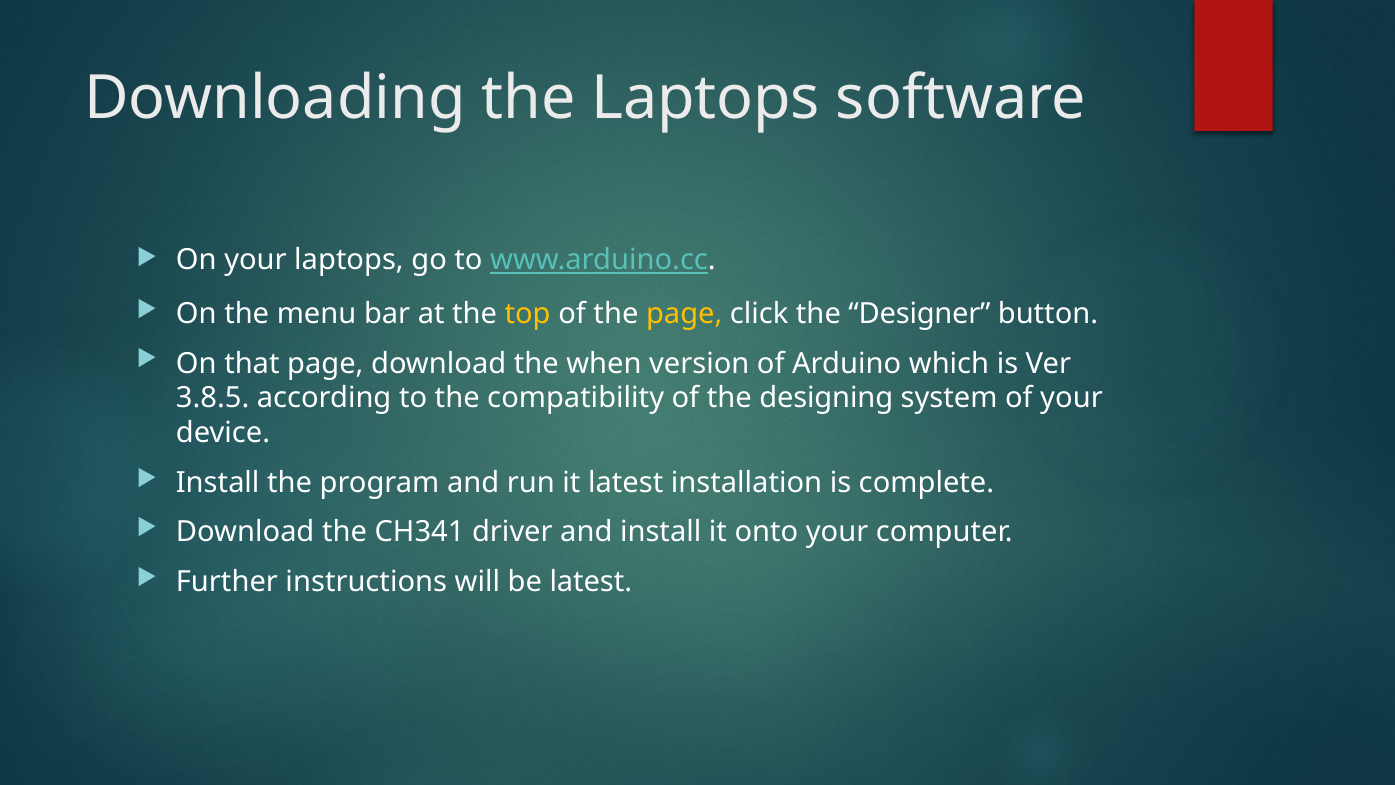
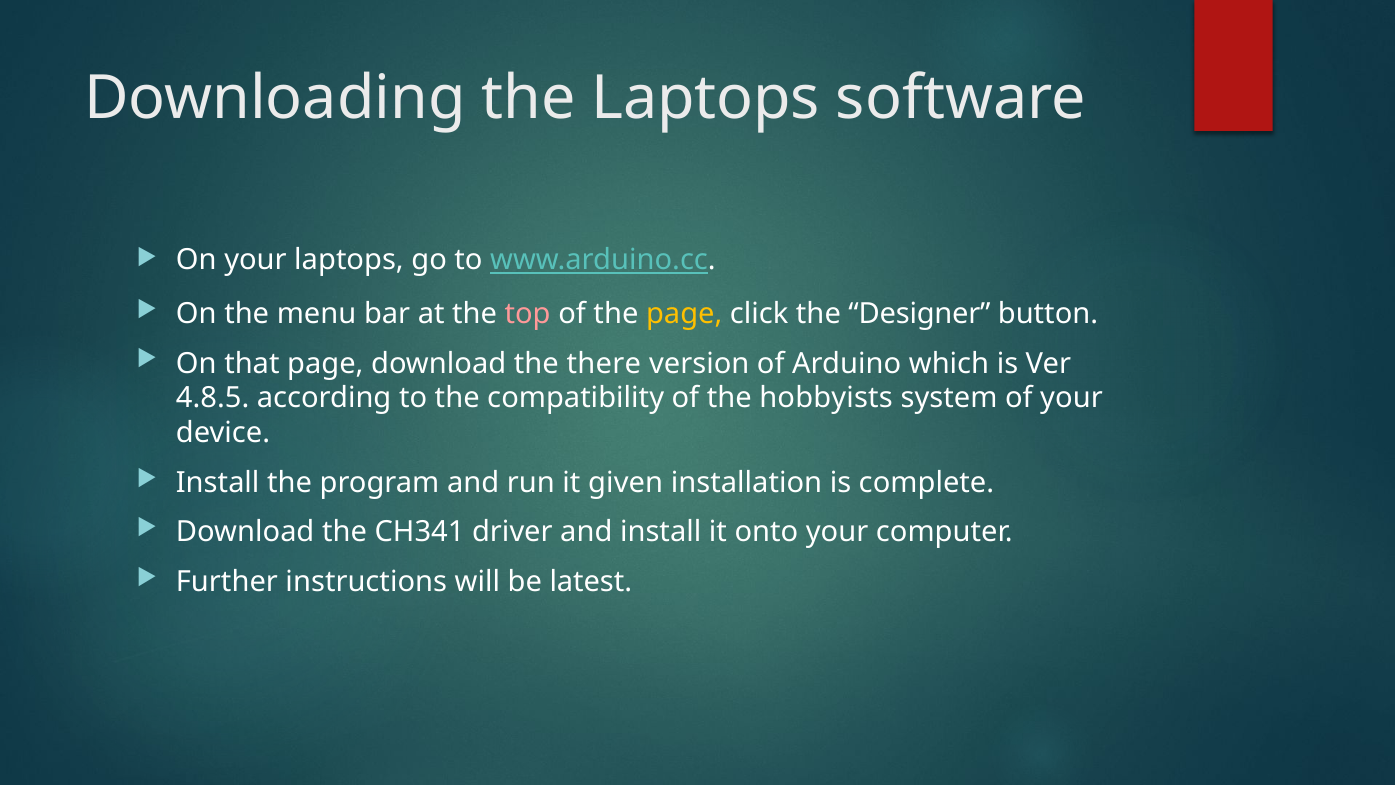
top colour: yellow -> pink (528, 314)
when: when -> there (604, 363)
3.8.5: 3.8.5 -> 4.8.5 (213, 398)
designing: designing -> hobbyists (826, 398)
it latest: latest -> given (626, 483)
